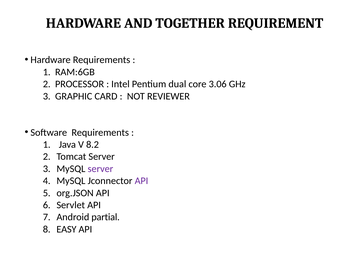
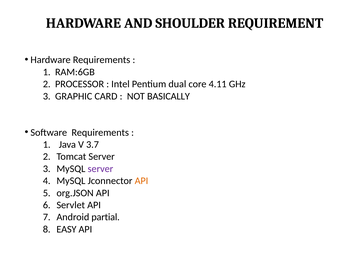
TOGETHER: TOGETHER -> SHOULDER (190, 23)
3.06: 3.06 -> 4.11 (218, 84)
REVIEWER: REVIEWER -> BASICALLY (168, 96)
8.2: 8.2 -> 3.7 (93, 145)
API colour: purple -> orange (141, 181)
